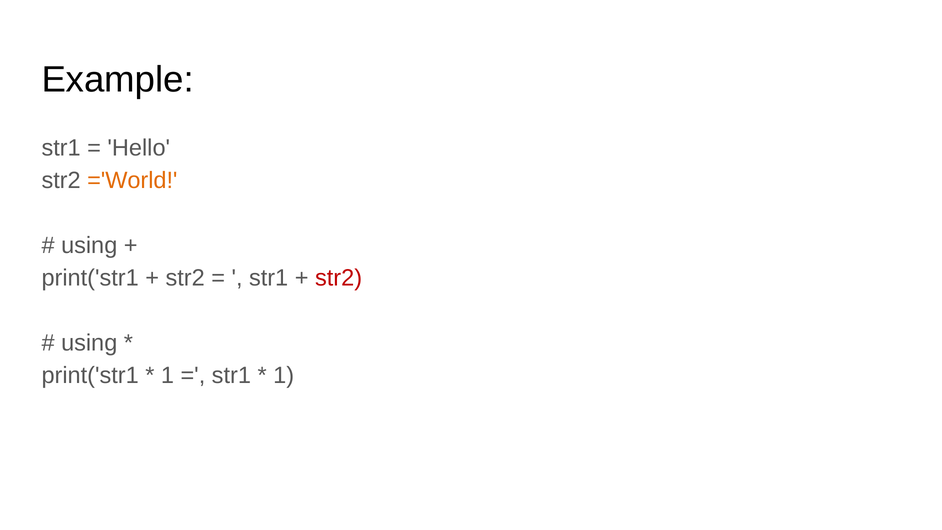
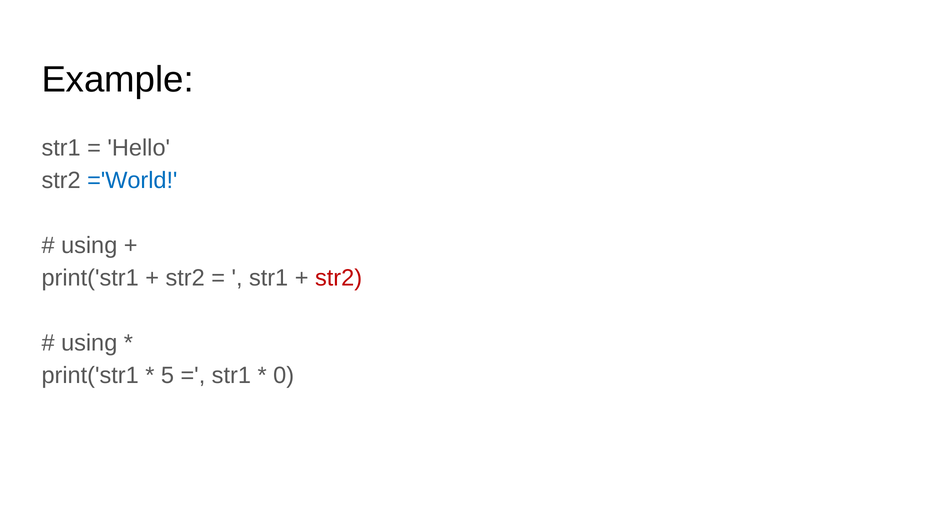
='World colour: orange -> blue (132, 181)
1: 1 -> 5 (168, 376)
1: 1 -> 0 (284, 376)
